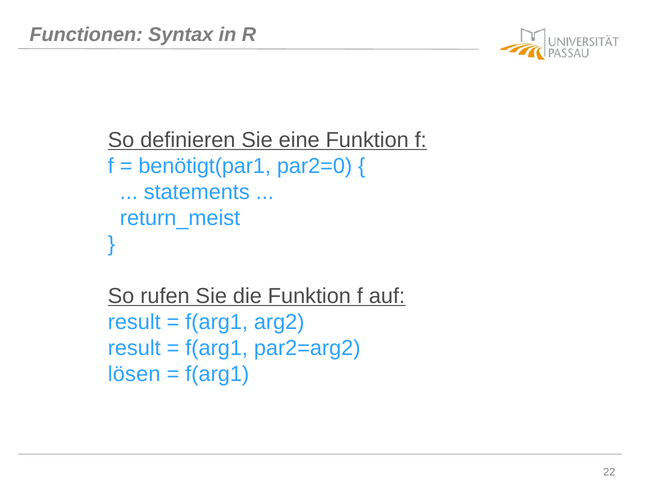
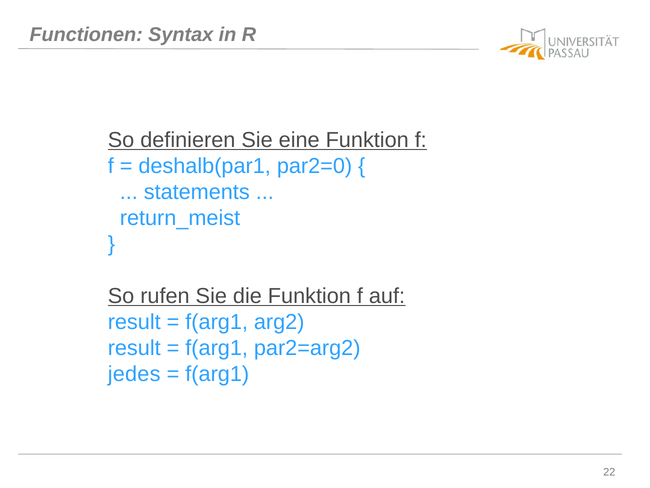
benötigt(par1: benötigt(par1 -> deshalb(par1 (205, 166)
lösen: lösen -> jedes (134, 374)
